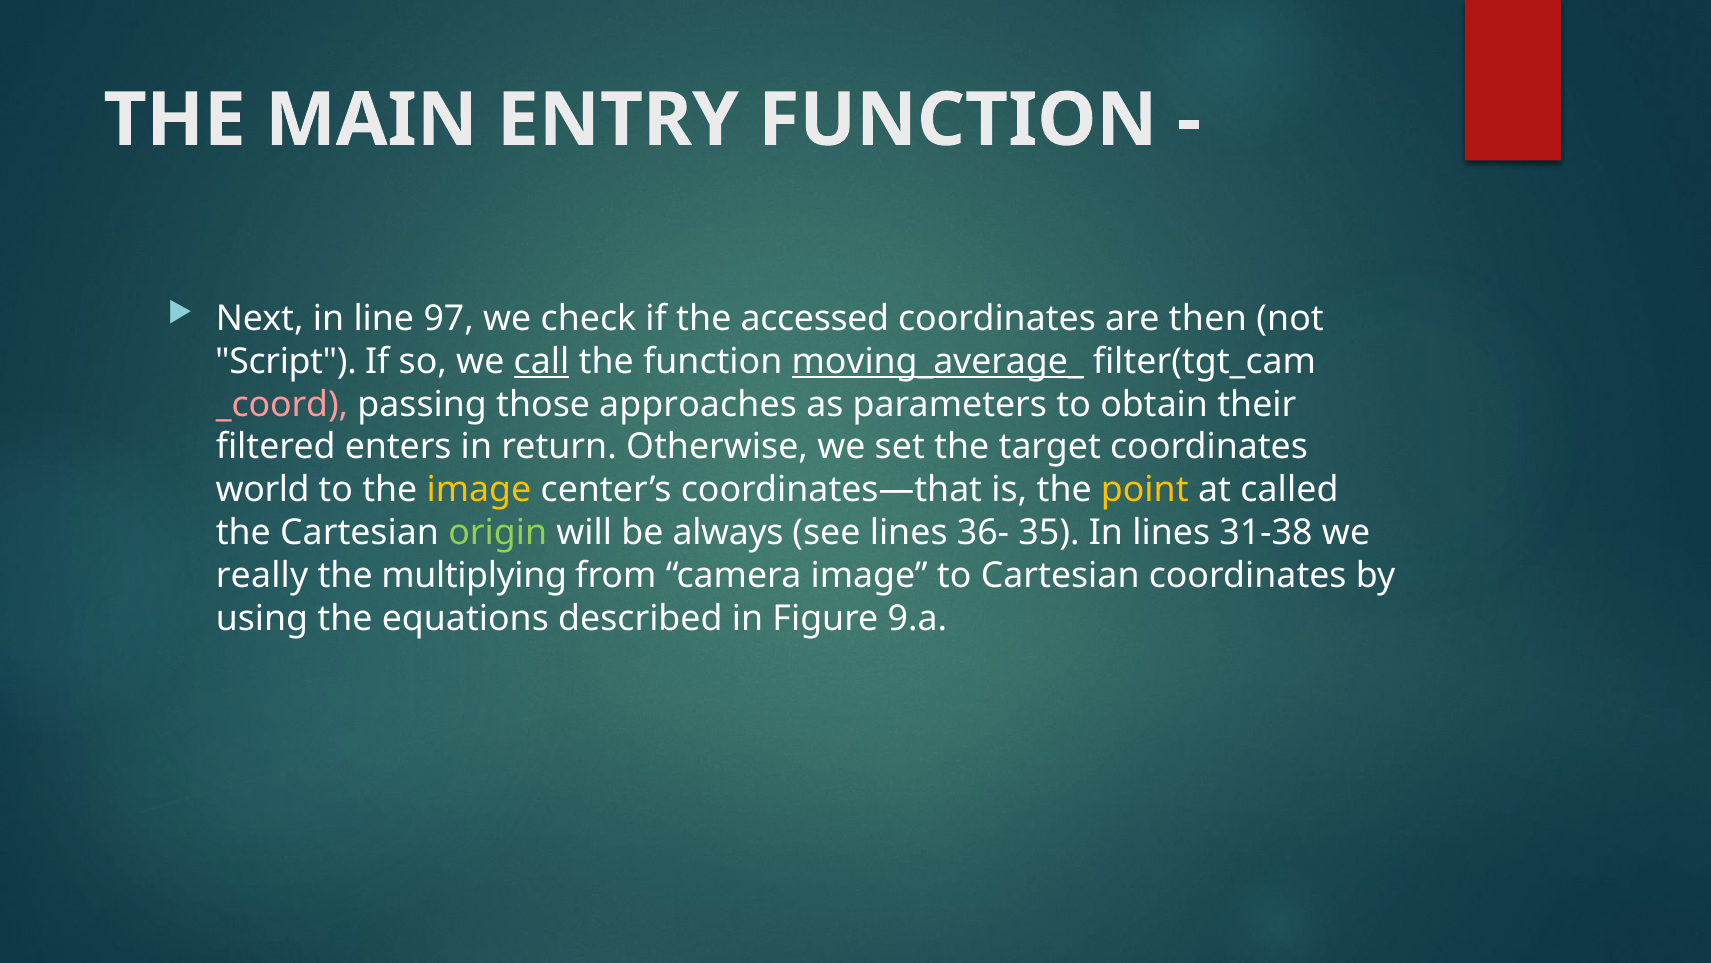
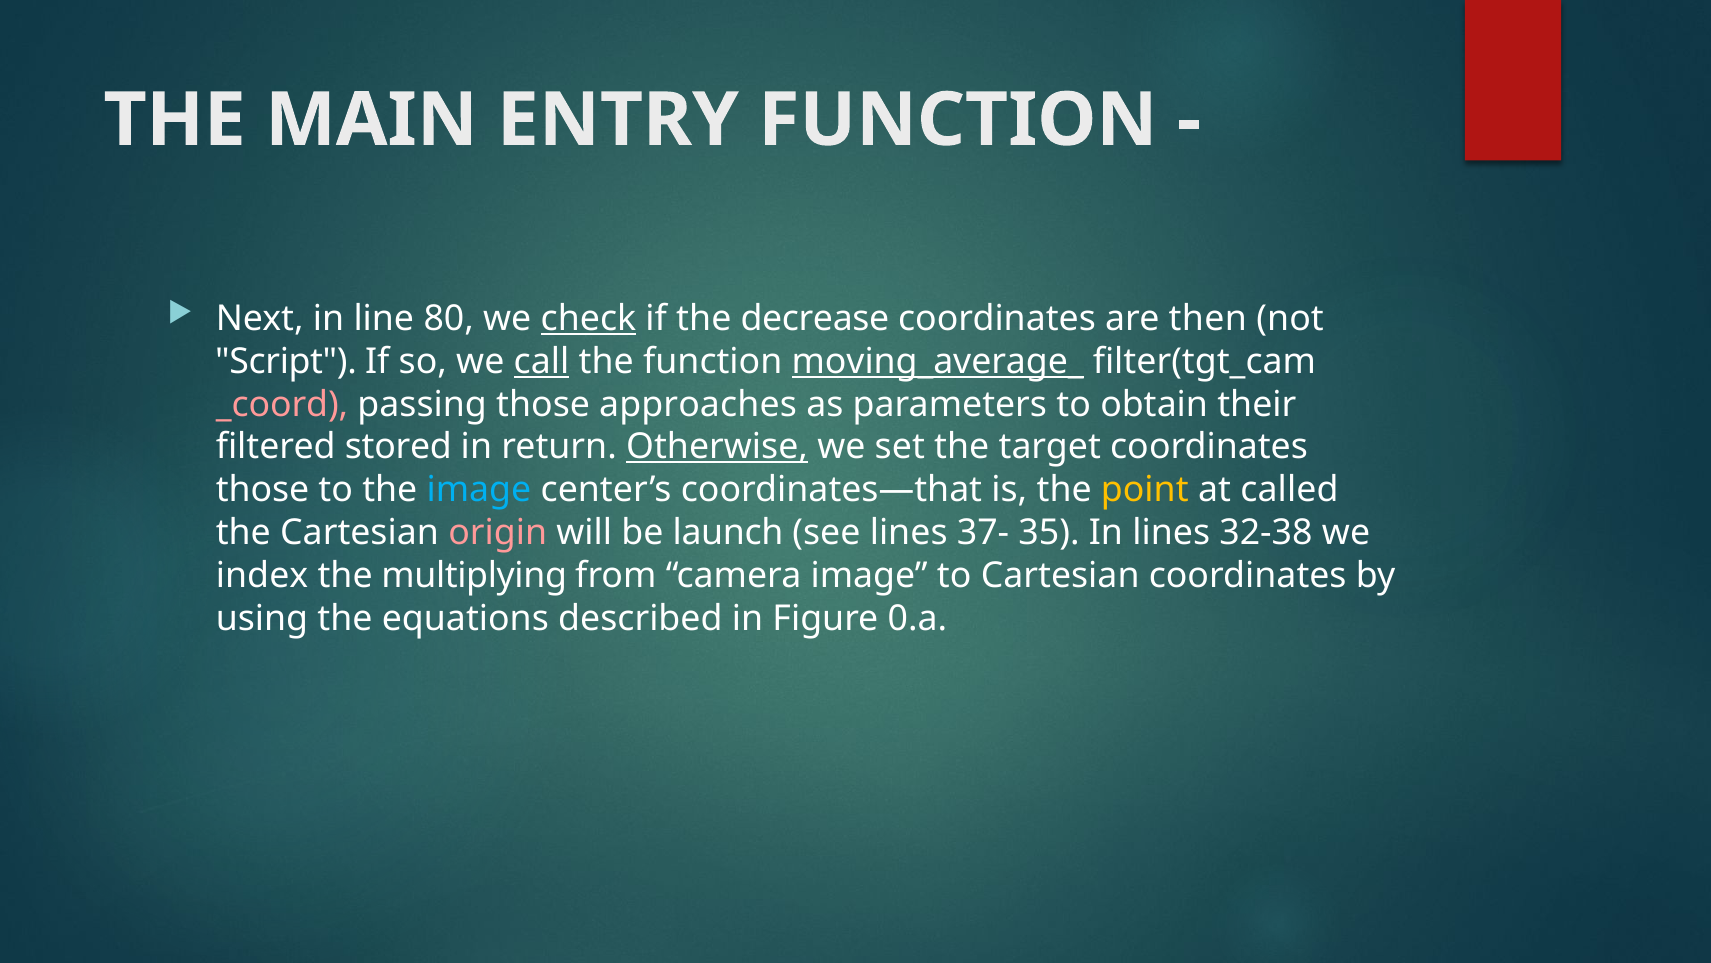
97: 97 -> 80 (449, 318)
check underline: none -> present (588, 318)
accessed: accessed -> decrease (815, 318)
enters: enters -> stored (398, 447)
Otherwise underline: none -> present (717, 447)
world: world -> those (263, 490)
image colour: yellow -> light blue (479, 490)
origin colour: light green -> pink (498, 532)
always: always -> launch (728, 532)
36-: 36- -> 37- (983, 532)
31-38: 31-38 -> 32-38 (1266, 532)
really: really -> index (262, 575)
9.a: 9.a -> 0.a (918, 618)
